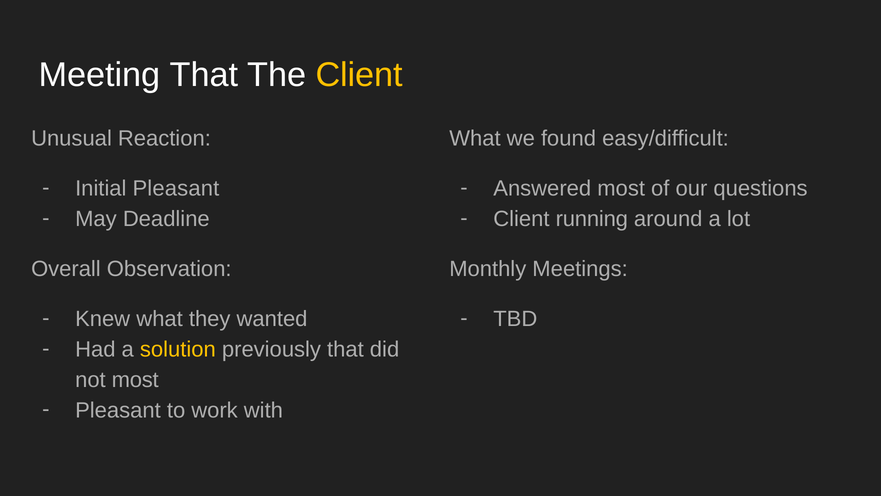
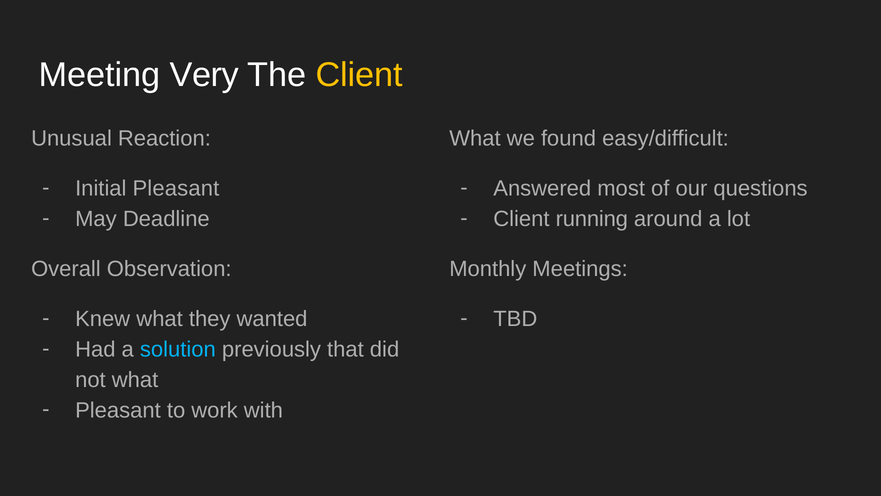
Meeting That: That -> Very (204, 75)
solution colour: yellow -> light blue (178, 349)
not most: most -> what (135, 380)
